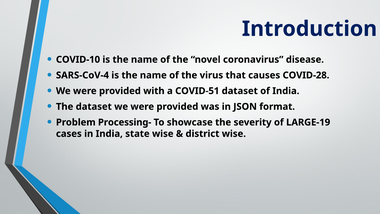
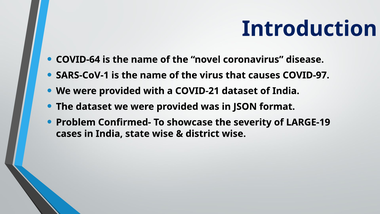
COVID-10: COVID-10 -> COVID-64 (78, 59)
SARS-CoV-4: SARS-CoV-4 -> SARS-CoV-1 (82, 75)
COVID-28: COVID-28 -> COVID-97 (306, 75)
COVID-51: COVID-51 -> COVID-21 (197, 91)
Processing-: Processing- -> Confirmed- (125, 122)
